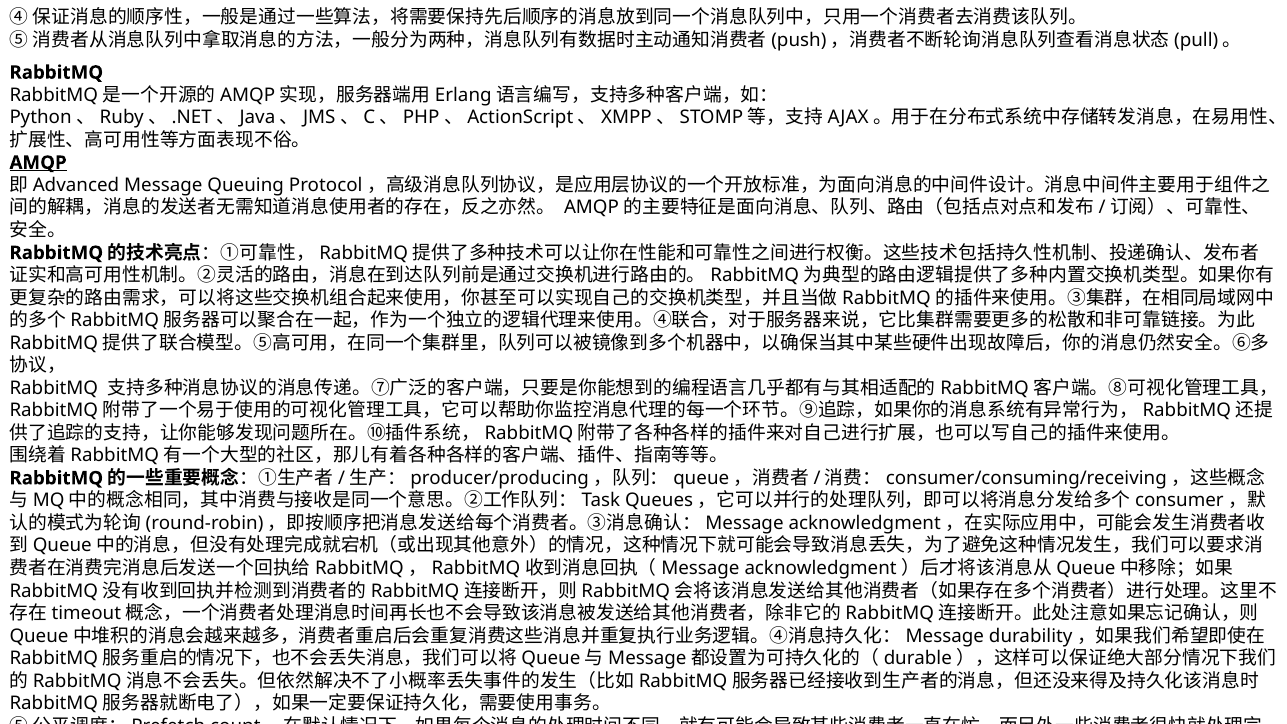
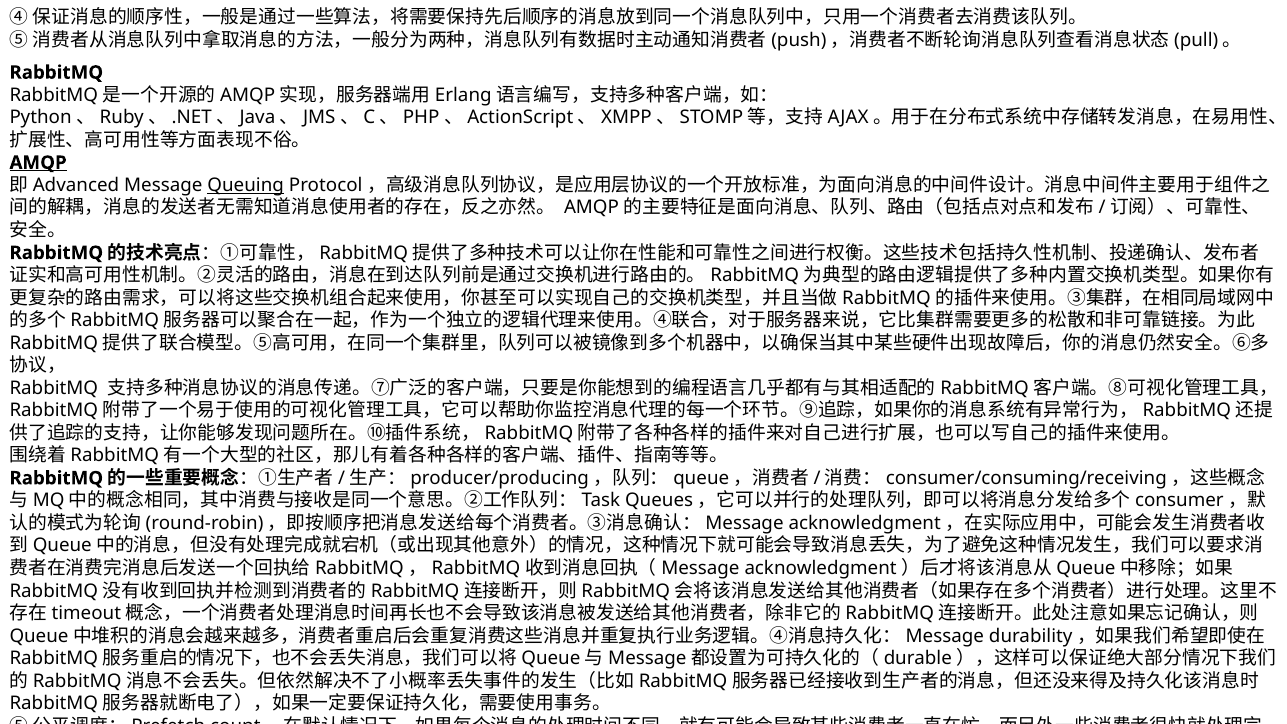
Queuing underline: none -> present (246, 185)
